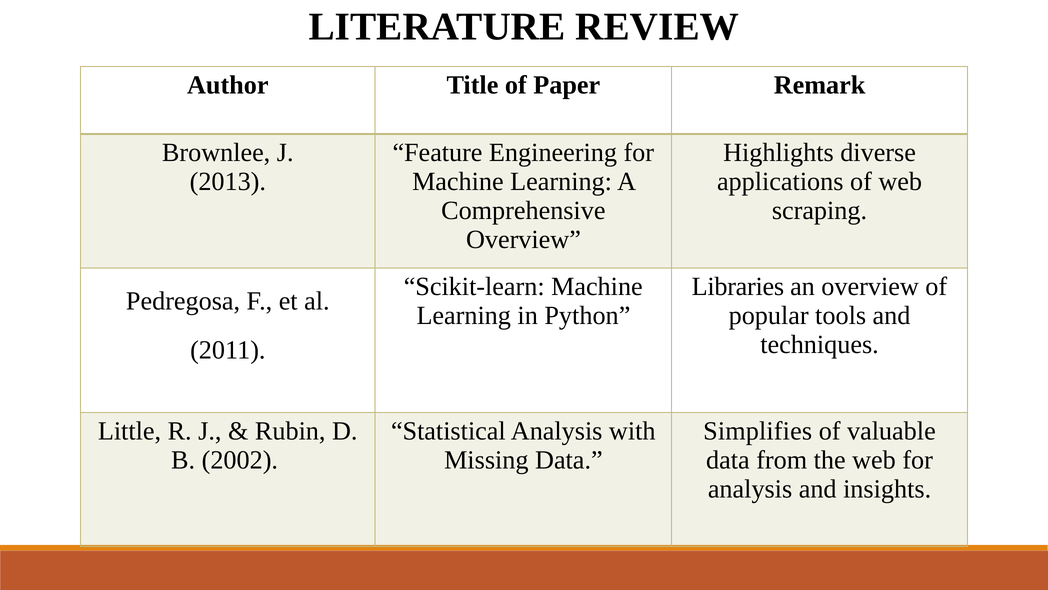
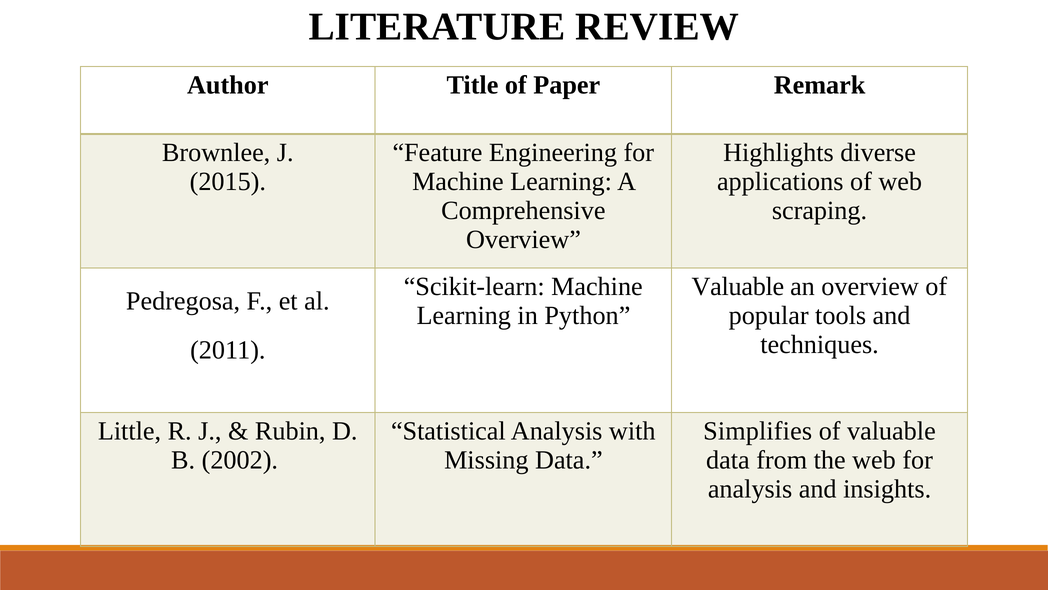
2013: 2013 -> 2015 (228, 182)
Libraries: Libraries -> Valuable (738, 286)
